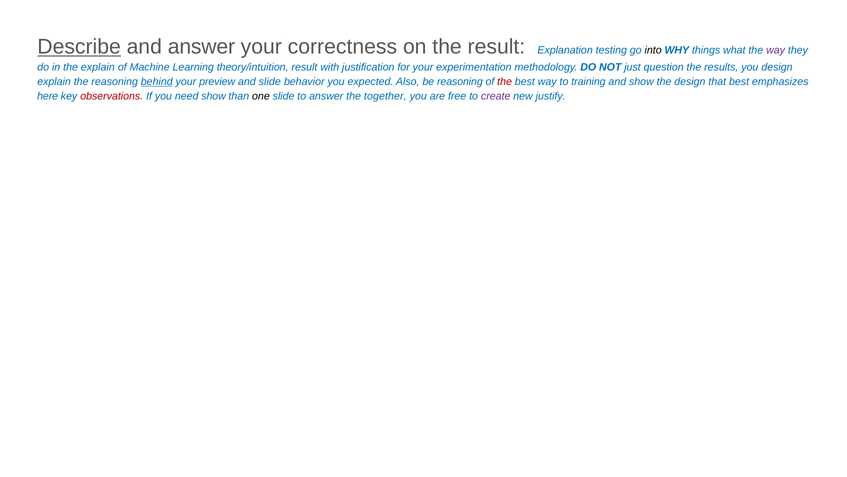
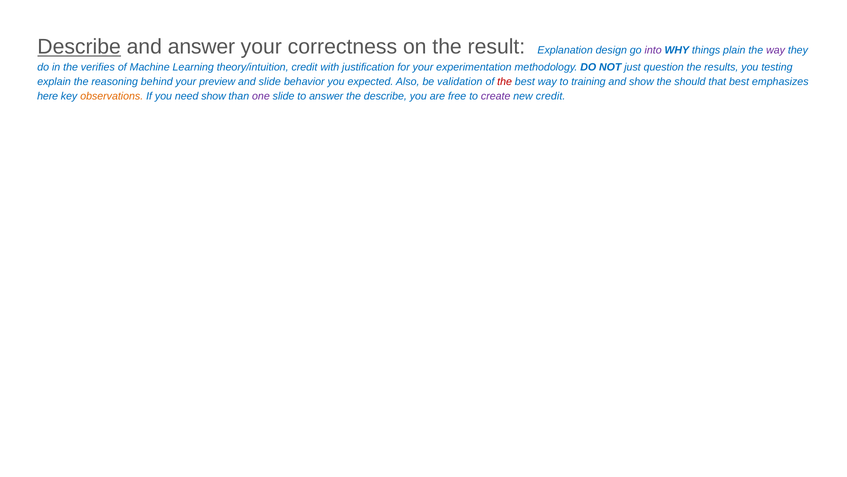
testing: testing -> design (611, 50)
into colour: black -> purple (653, 50)
what: what -> plain (734, 50)
the explain: explain -> verifies (98, 67)
theory/intuition result: result -> credit (304, 67)
you design: design -> testing (777, 67)
behind underline: present -> none (157, 82)
be reasoning: reasoning -> validation (460, 82)
the design: design -> should (690, 82)
observations colour: red -> orange (112, 96)
one colour: black -> purple (261, 96)
the together: together -> describe (385, 96)
new justify: justify -> credit (551, 96)
